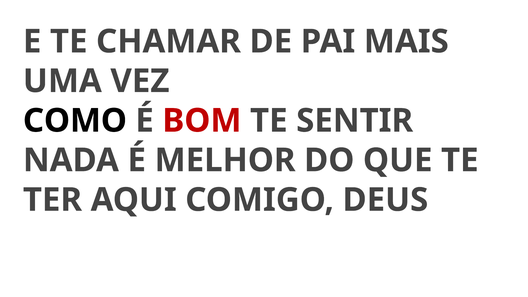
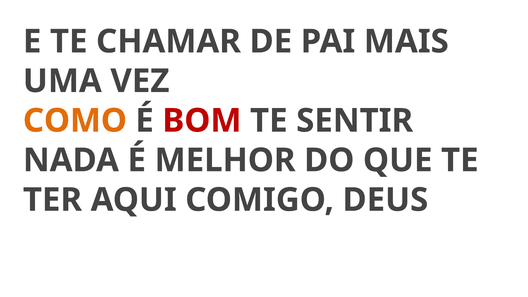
COMO colour: black -> orange (75, 121)
